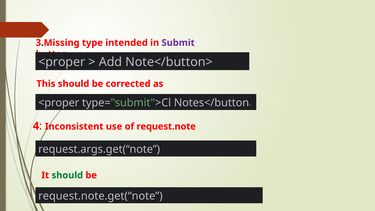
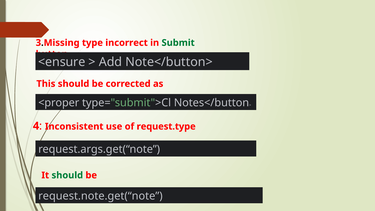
intended: intended -> incorrect (127, 43)
Submit colour: purple -> green (178, 43)
<proper: <proper -> <ensure (62, 62)
request.note: request.note -> request.type (166, 126)
